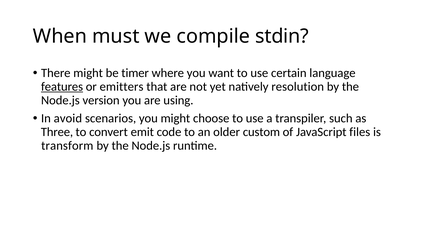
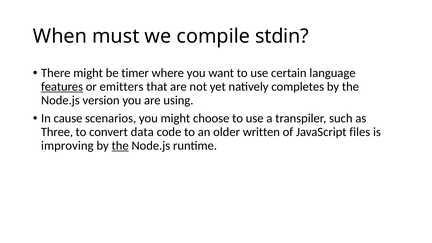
resolution: resolution -> completes (298, 87)
avoid: avoid -> cause (68, 118)
emit: emit -> data (142, 132)
custom: custom -> written (261, 132)
transform: transform -> improving (67, 146)
the underline: none -> present (120, 146)
